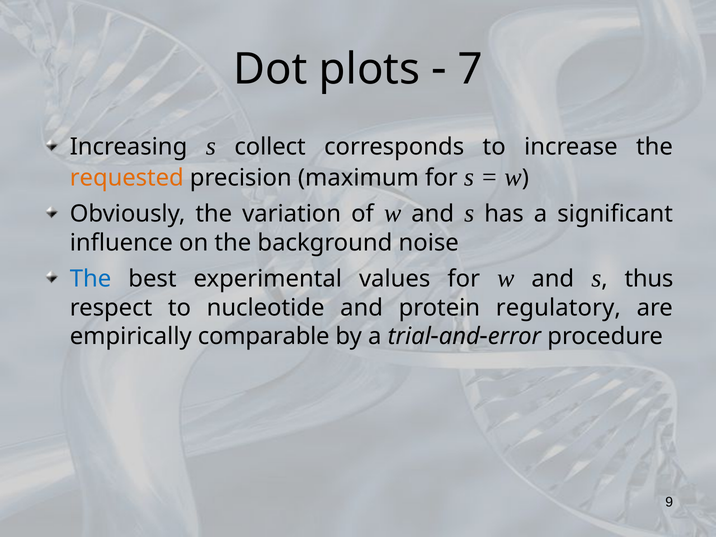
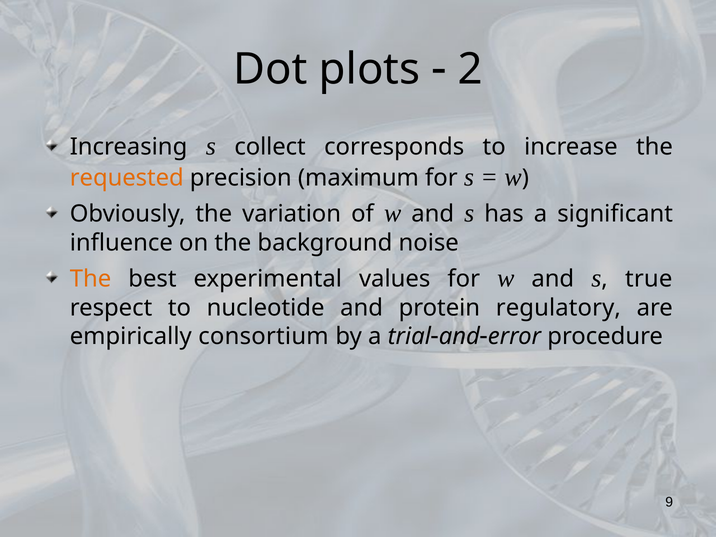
7: 7 -> 2 (470, 69)
The colour: blue -> orange (91, 279)
thus: thus -> true (649, 279)
comparable: comparable -> consortium (263, 337)
